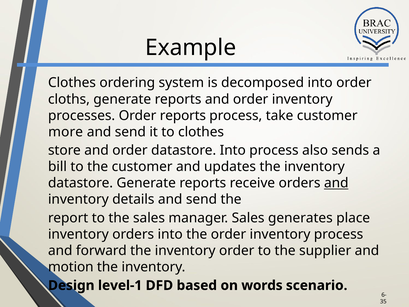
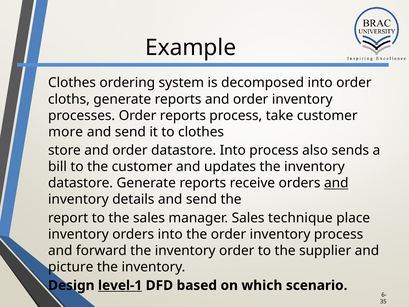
generates: generates -> technique (300, 218)
motion: motion -> picture (71, 267)
level-1 underline: none -> present (120, 285)
words: words -> which (262, 285)
